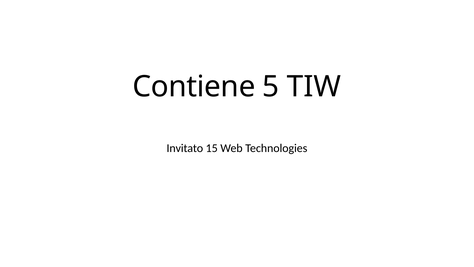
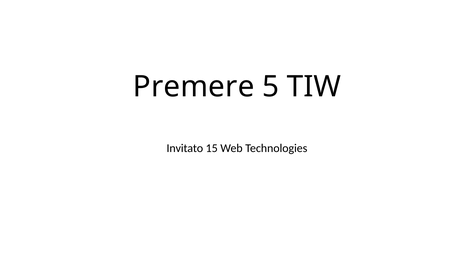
Contiene: Contiene -> Premere (194, 87)
